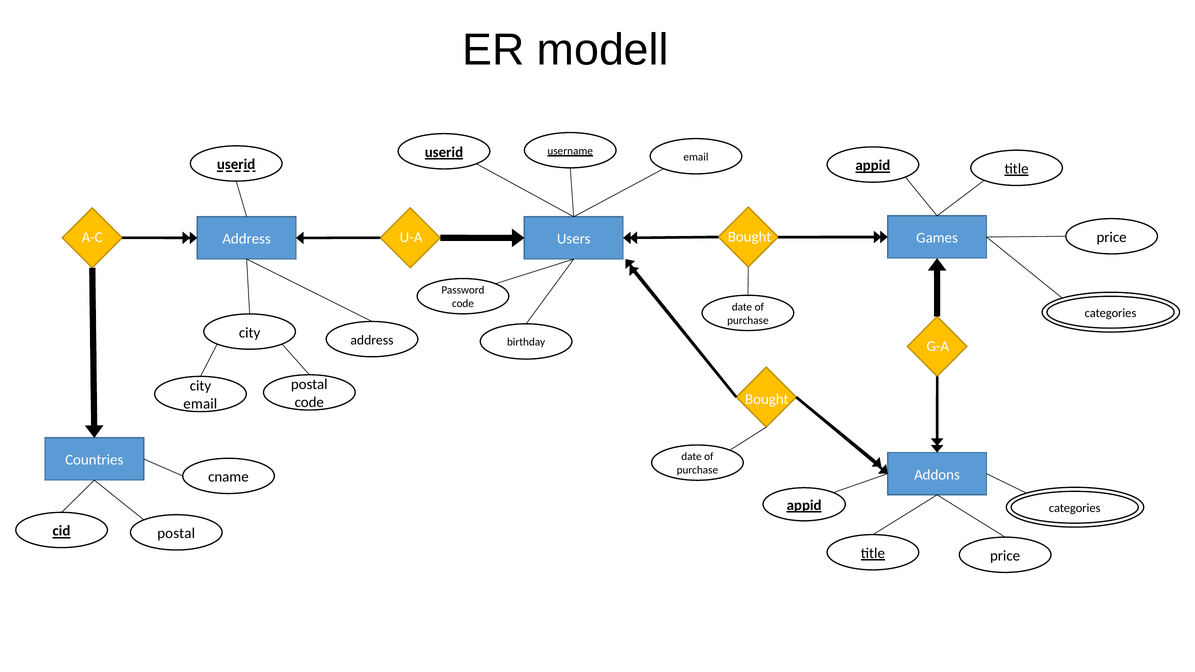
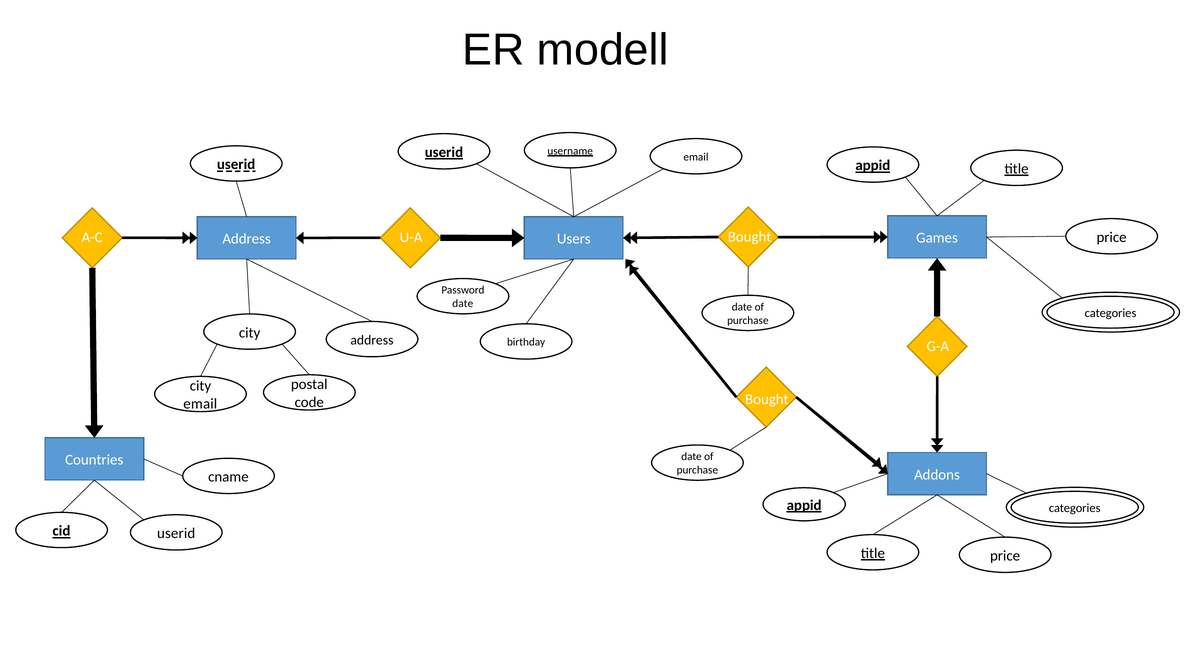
code: code -> date (463, 304)
postal: postal -> userid (176, 533)
